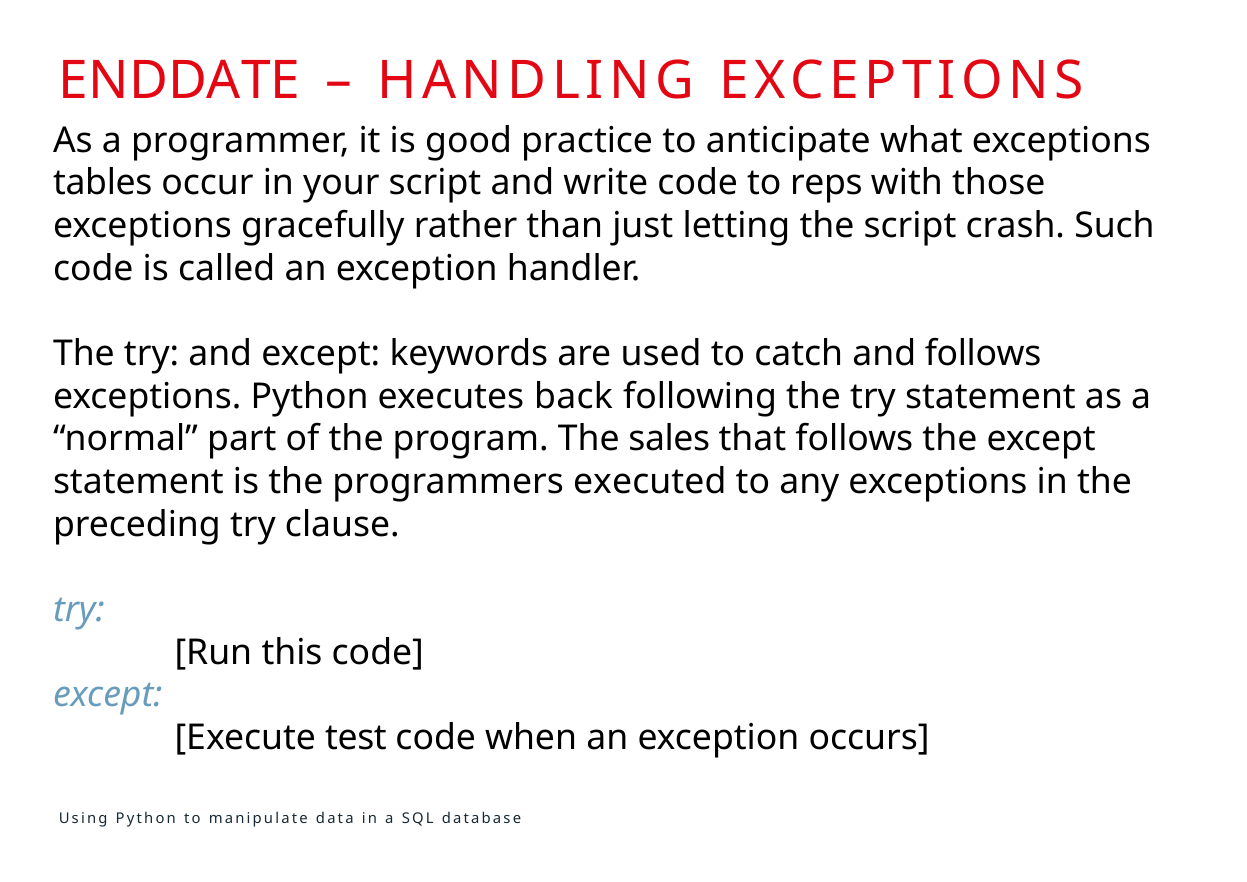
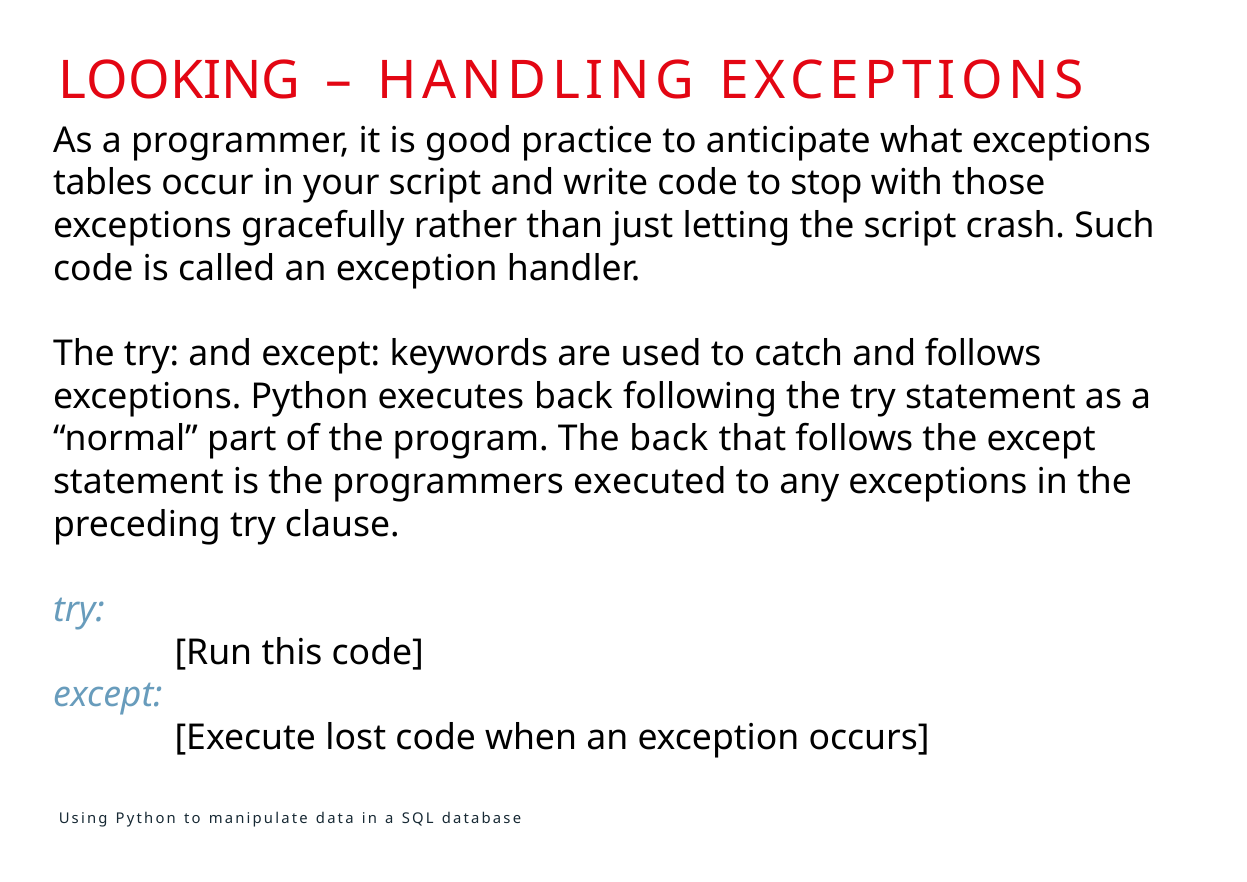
ENDDATE: ENDDATE -> LOOKING (180, 81)
reps: reps -> stop (826, 183)
The sales: sales -> back (669, 439)
test: test -> lost (356, 737)
